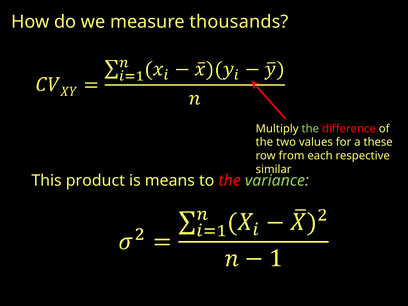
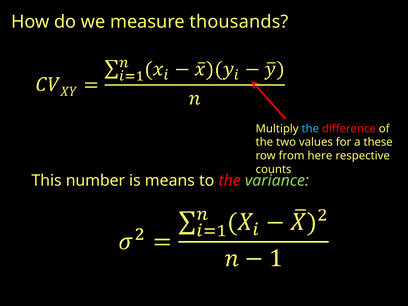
the colour: light green -> light blue (310, 129)
each: each -> here (320, 156)
similar: similar -> counts (274, 169)
product: product -> number (95, 180)
